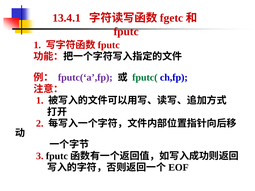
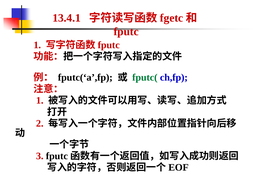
fputc(‘a’,fp colour: purple -> black (85, 78)
